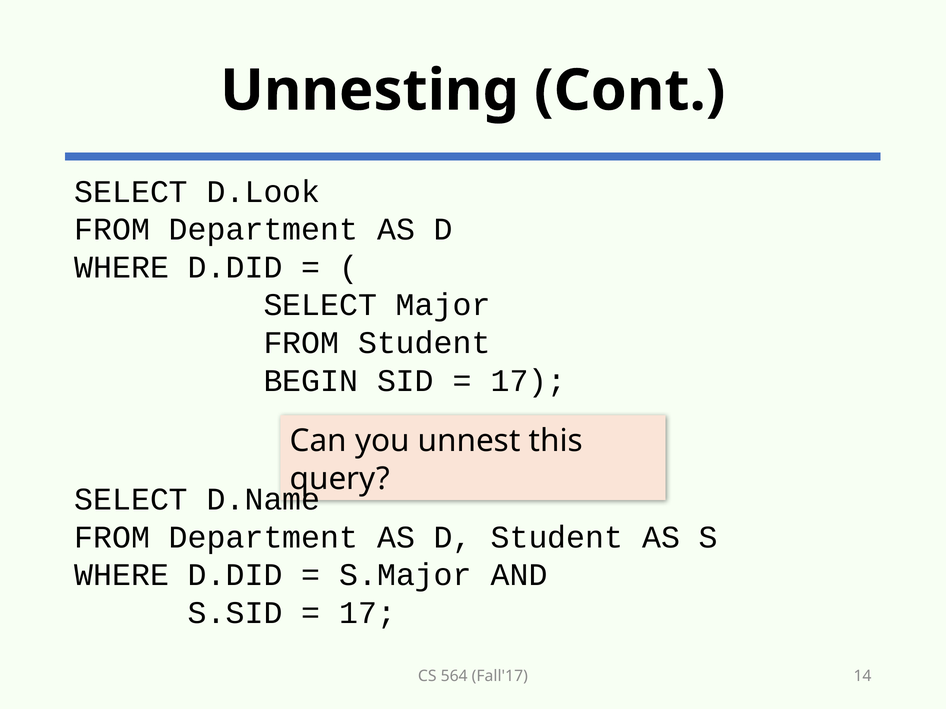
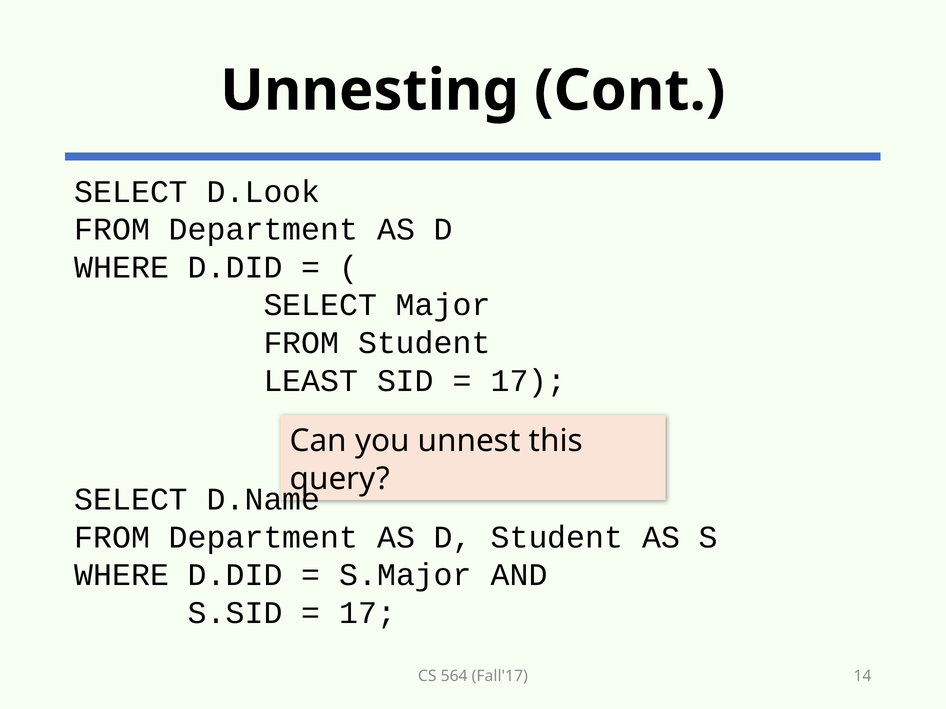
BEGIN: BEGIN -> LEAST (311, 381)
